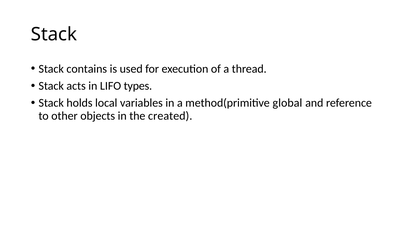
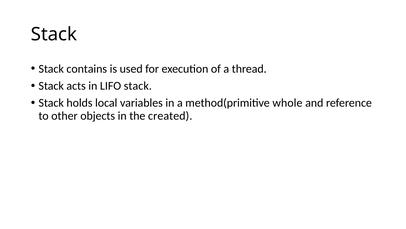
LIFO types: types -> stack (138, 86)
global: global -> whole (287, 103)
